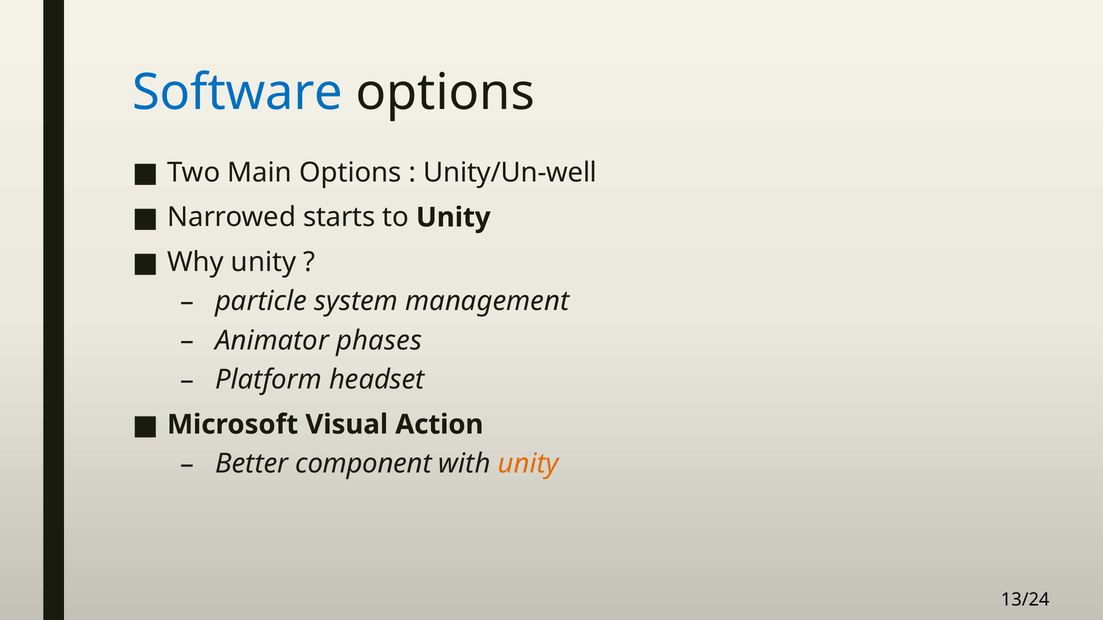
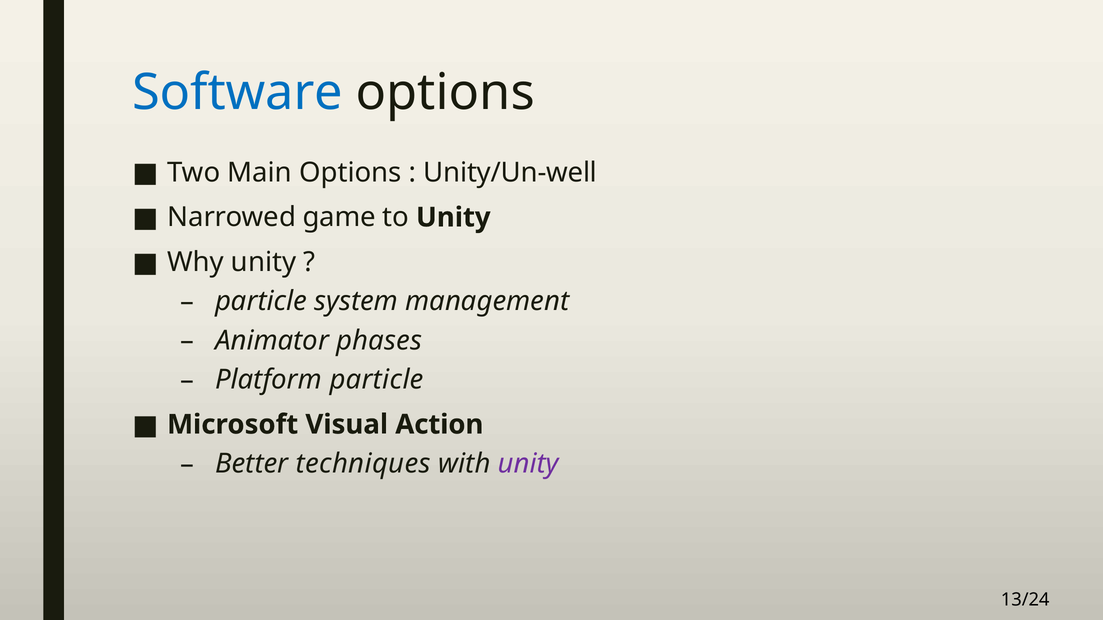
starts: starts -> game (339, 218)
Platform headset: headset -> particle (377, 380)
component: component -> techniques (363, 464)
unity colour: orange -> purple (528, 464)
